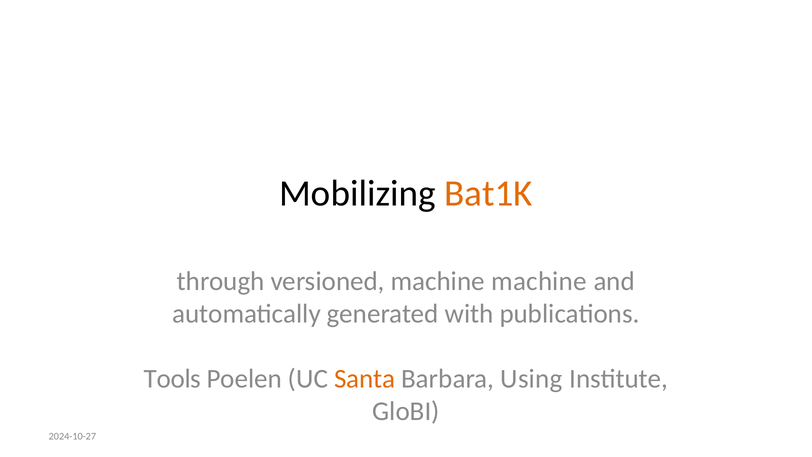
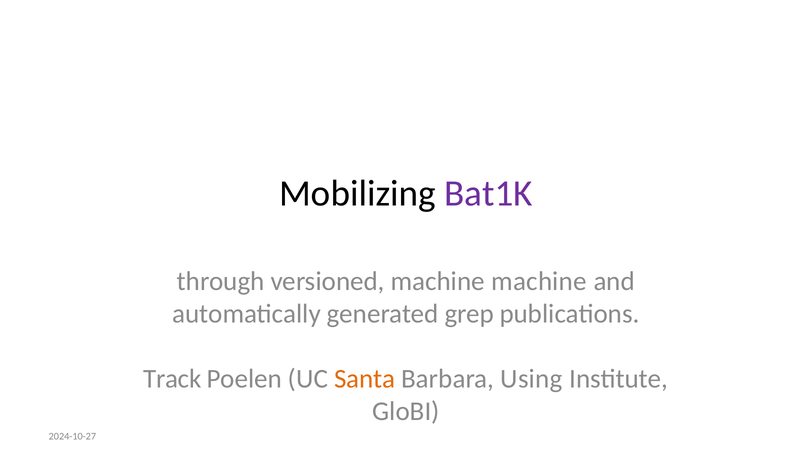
Bat1K colour: orange -> purple (488, 193)
with: with -> grep (469, 313)
Tools: Tools -> Track (172, 378)
